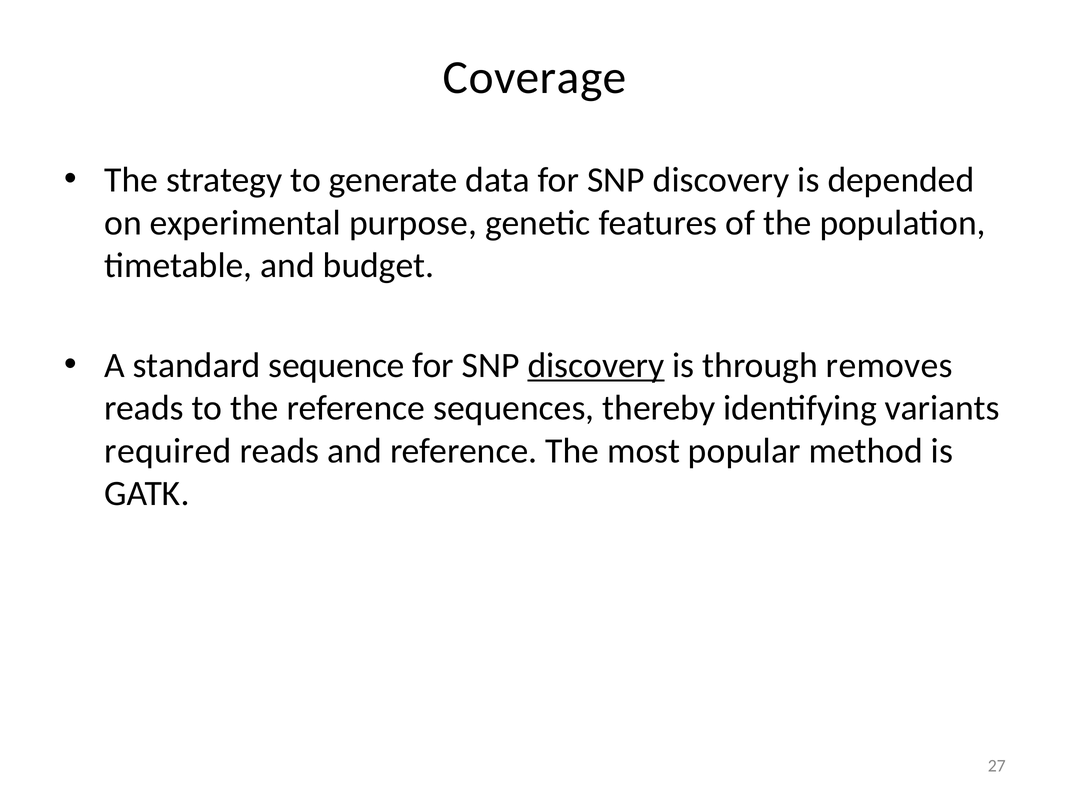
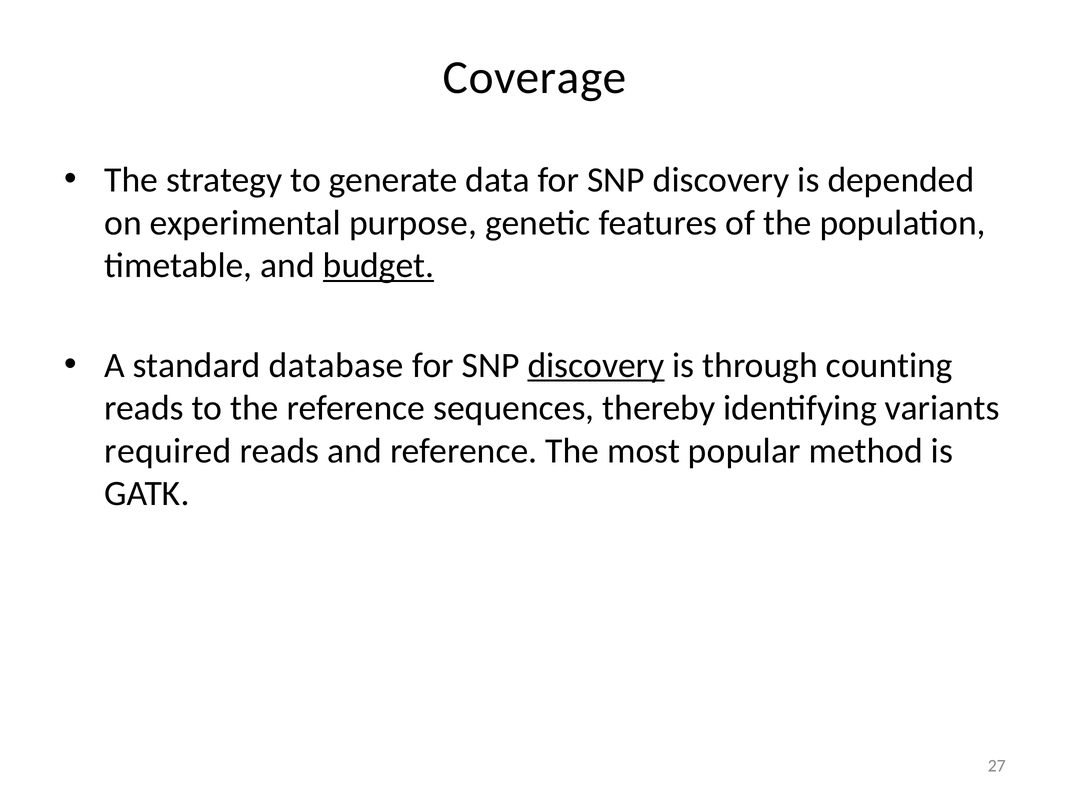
budget underline: none -> present (378, 266)
sequence: sequence -> database (336, 366)
removes: removes -> counting (889, 366)
